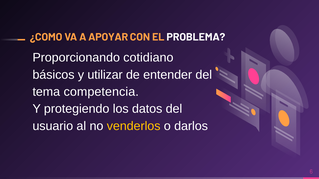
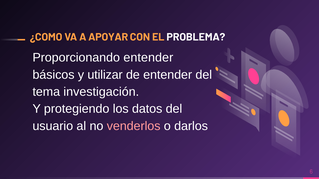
Proporcionando cotidiano: cotidiano -> entender (148, 58)
competencia: competencia -> investigación (101, 92)
venderlos colour: yellow -> pink (134, 126)
